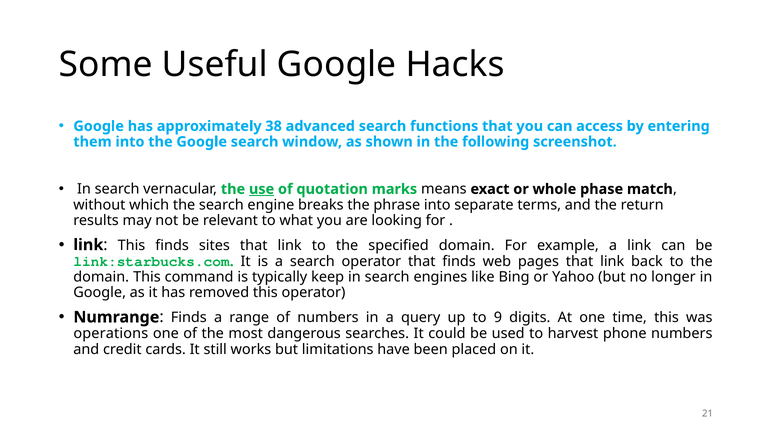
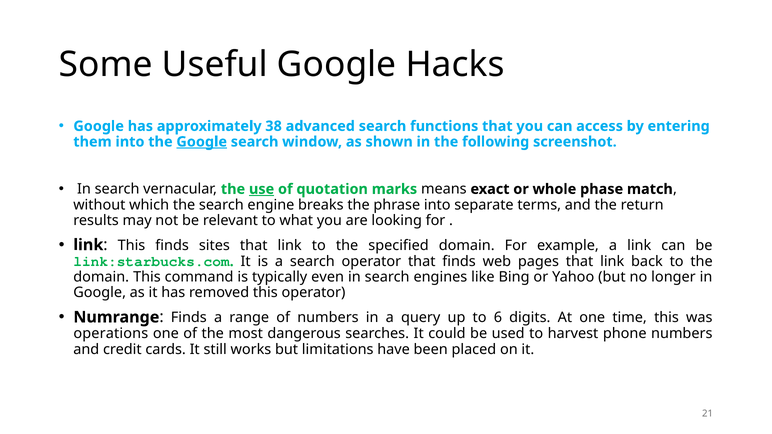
Google underline: none -> present (202, 142)
keep: keep -> even (328, 277)
9: 9 -> 6 (498, 318)
